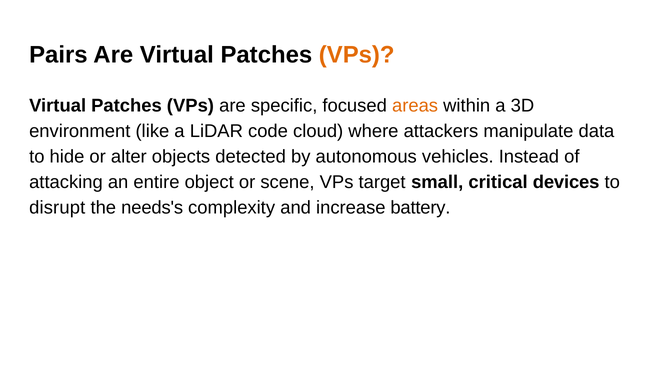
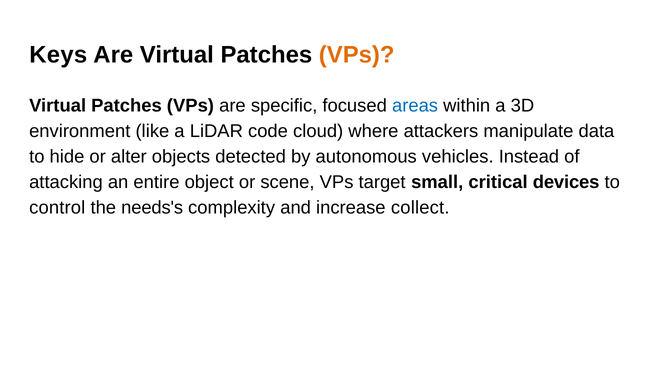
Pairs: Pairs -> Keys (58, 55)
areas colour: orange -> blue (415, 106)
disrupt: disrupt -> control (57, 207)
battery: battery -> collect (420, 207)
